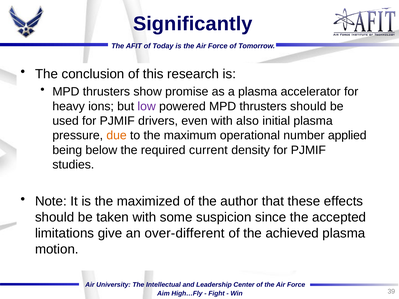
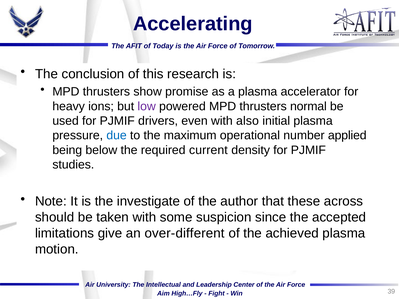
Significantly: Significantly -> Accelerating (193, 24)
thrusters should: should -> normal (308, 106)
due colour: orange -> blue (117, 136)
maximized: maximized -> investigate (148, 201)
effects: effects -> across (344, 201)
